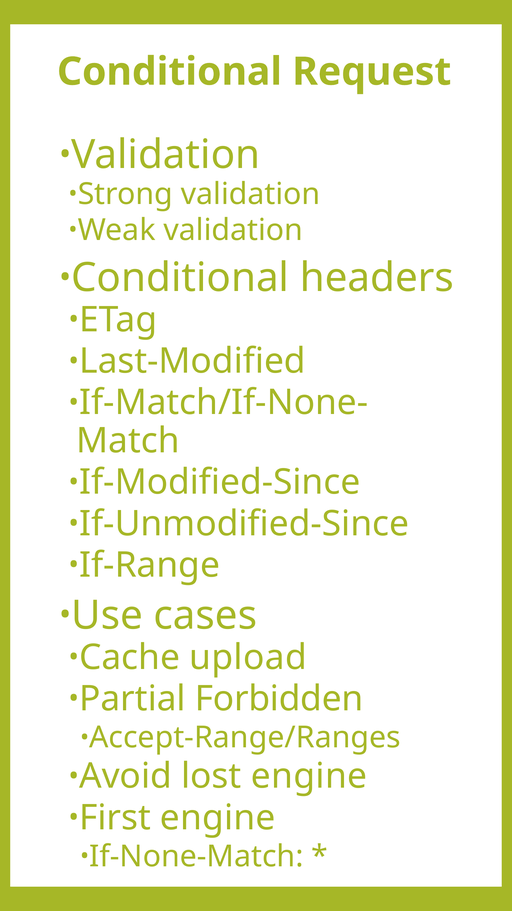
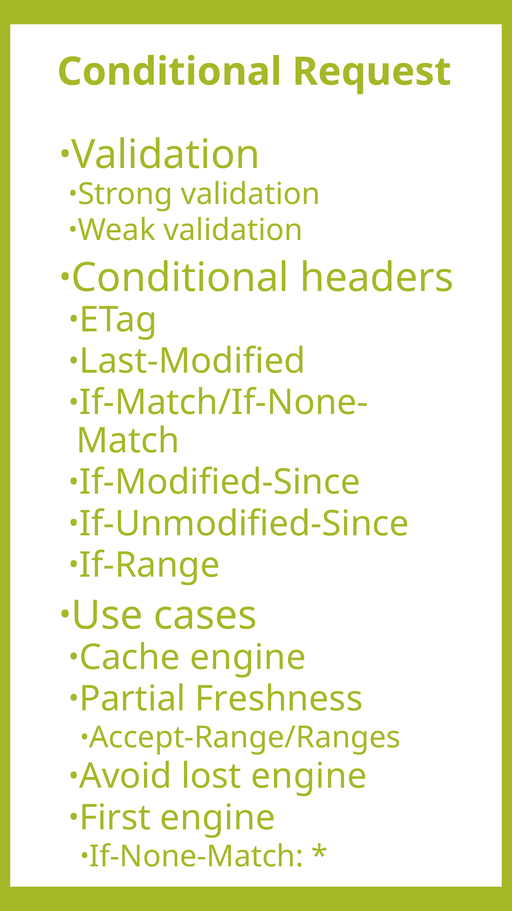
Cache upload: upload -> engine (248, 657)
Forbidden: Forbidden -> Freshness (279, 698)
